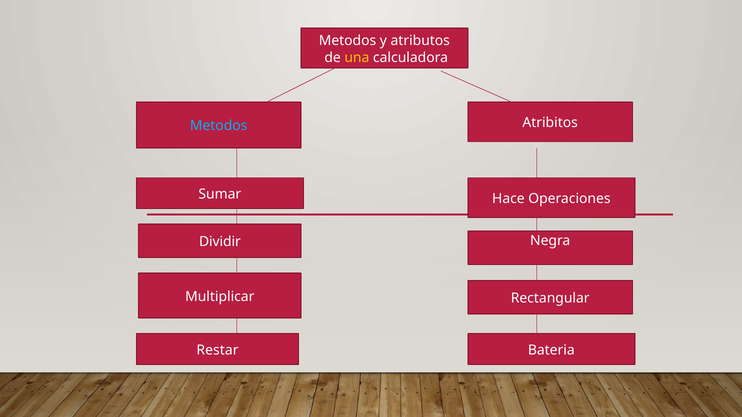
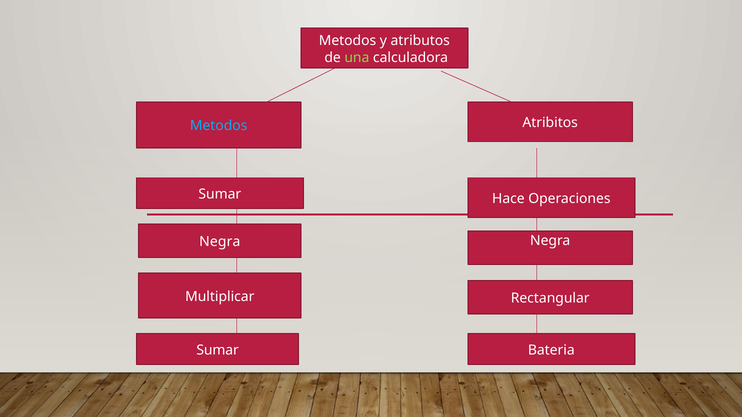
una colour: yellow -> light green (357, 58)
Dividir: Dividir -> Negra (220, 242)
Restar: Restar -> Sumar (218, 350)
